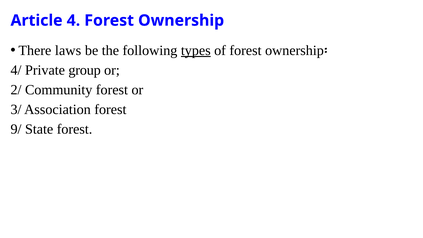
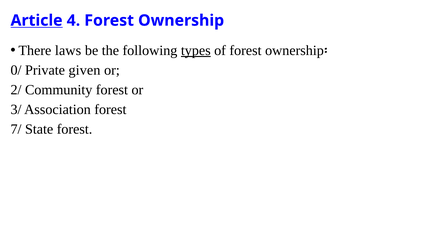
Article underline: none -> present (37, 20)
4/: 4/ -> 0/ (16, 70)
group: group -> given (84, 70)
9/: 9/ -> 7/ (16, 129)
